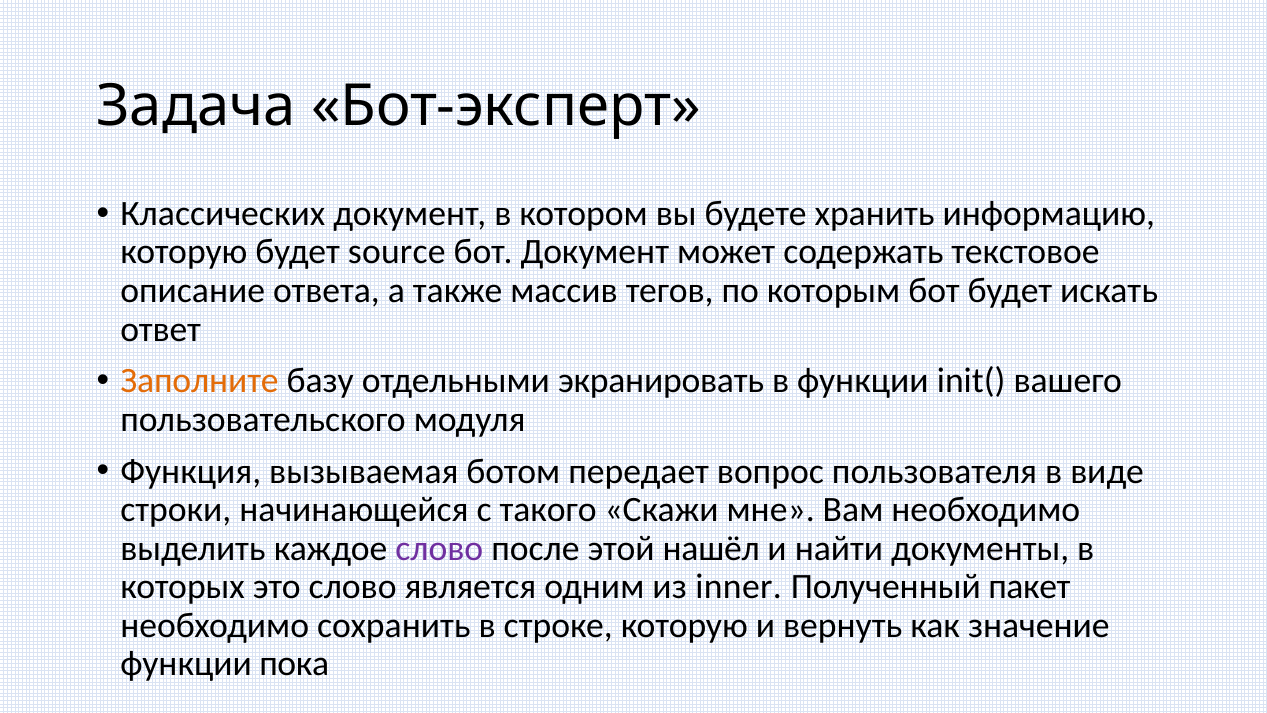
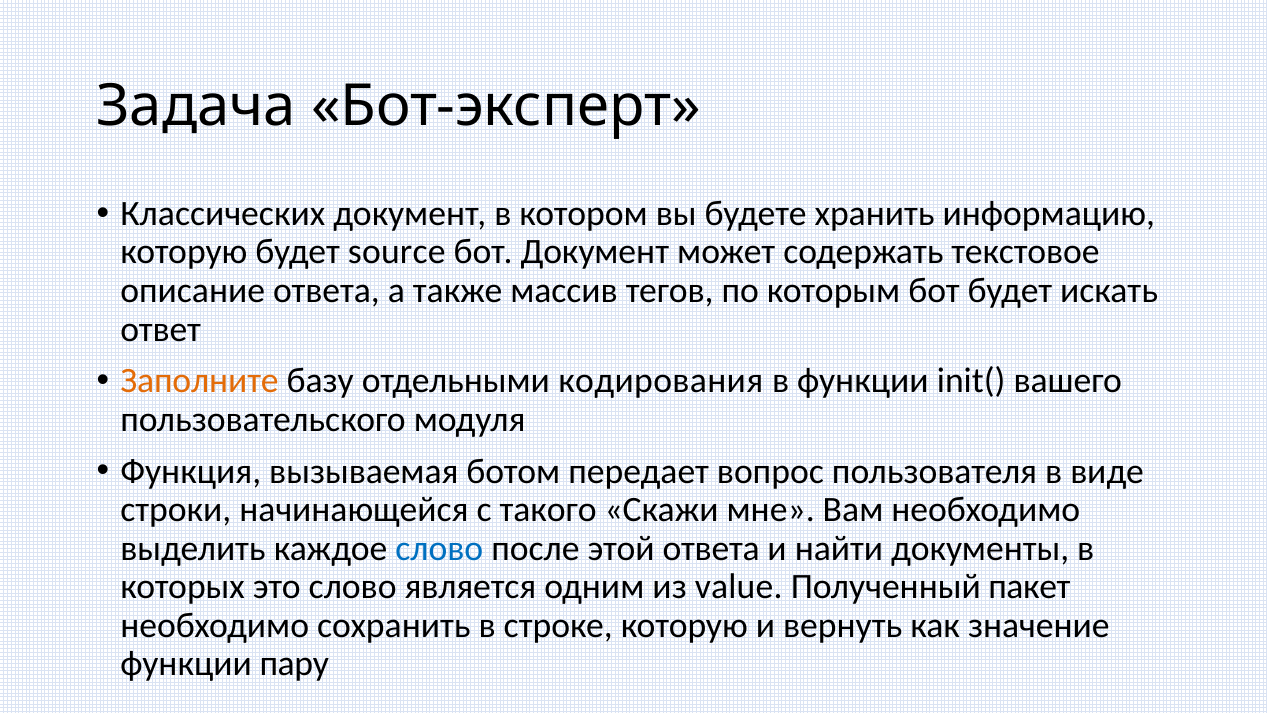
экранировать: экранировать -> кодирования (661, 381)
слово colour: purple -> blue (439, 548)
этой нашёл: нашёл -> ответа (711, 548)
inner: inner -> value (739, 587)
пока: пока -> пару (294, 664)
